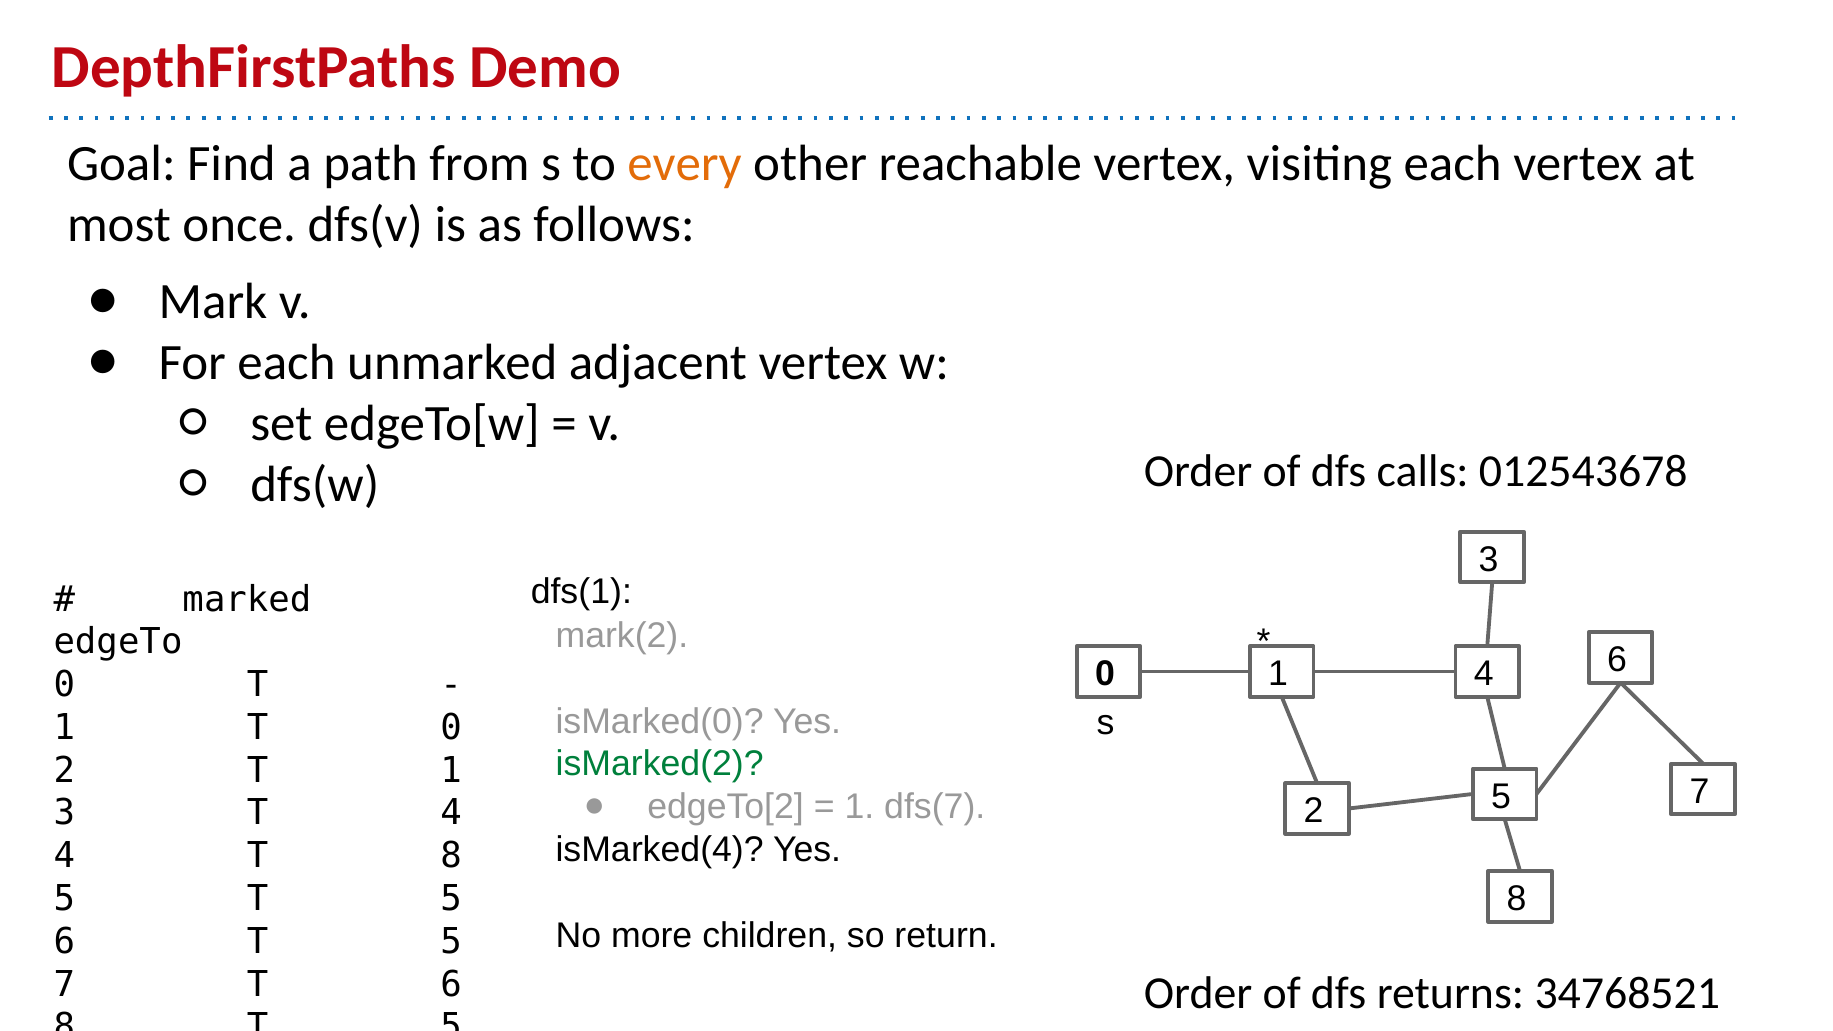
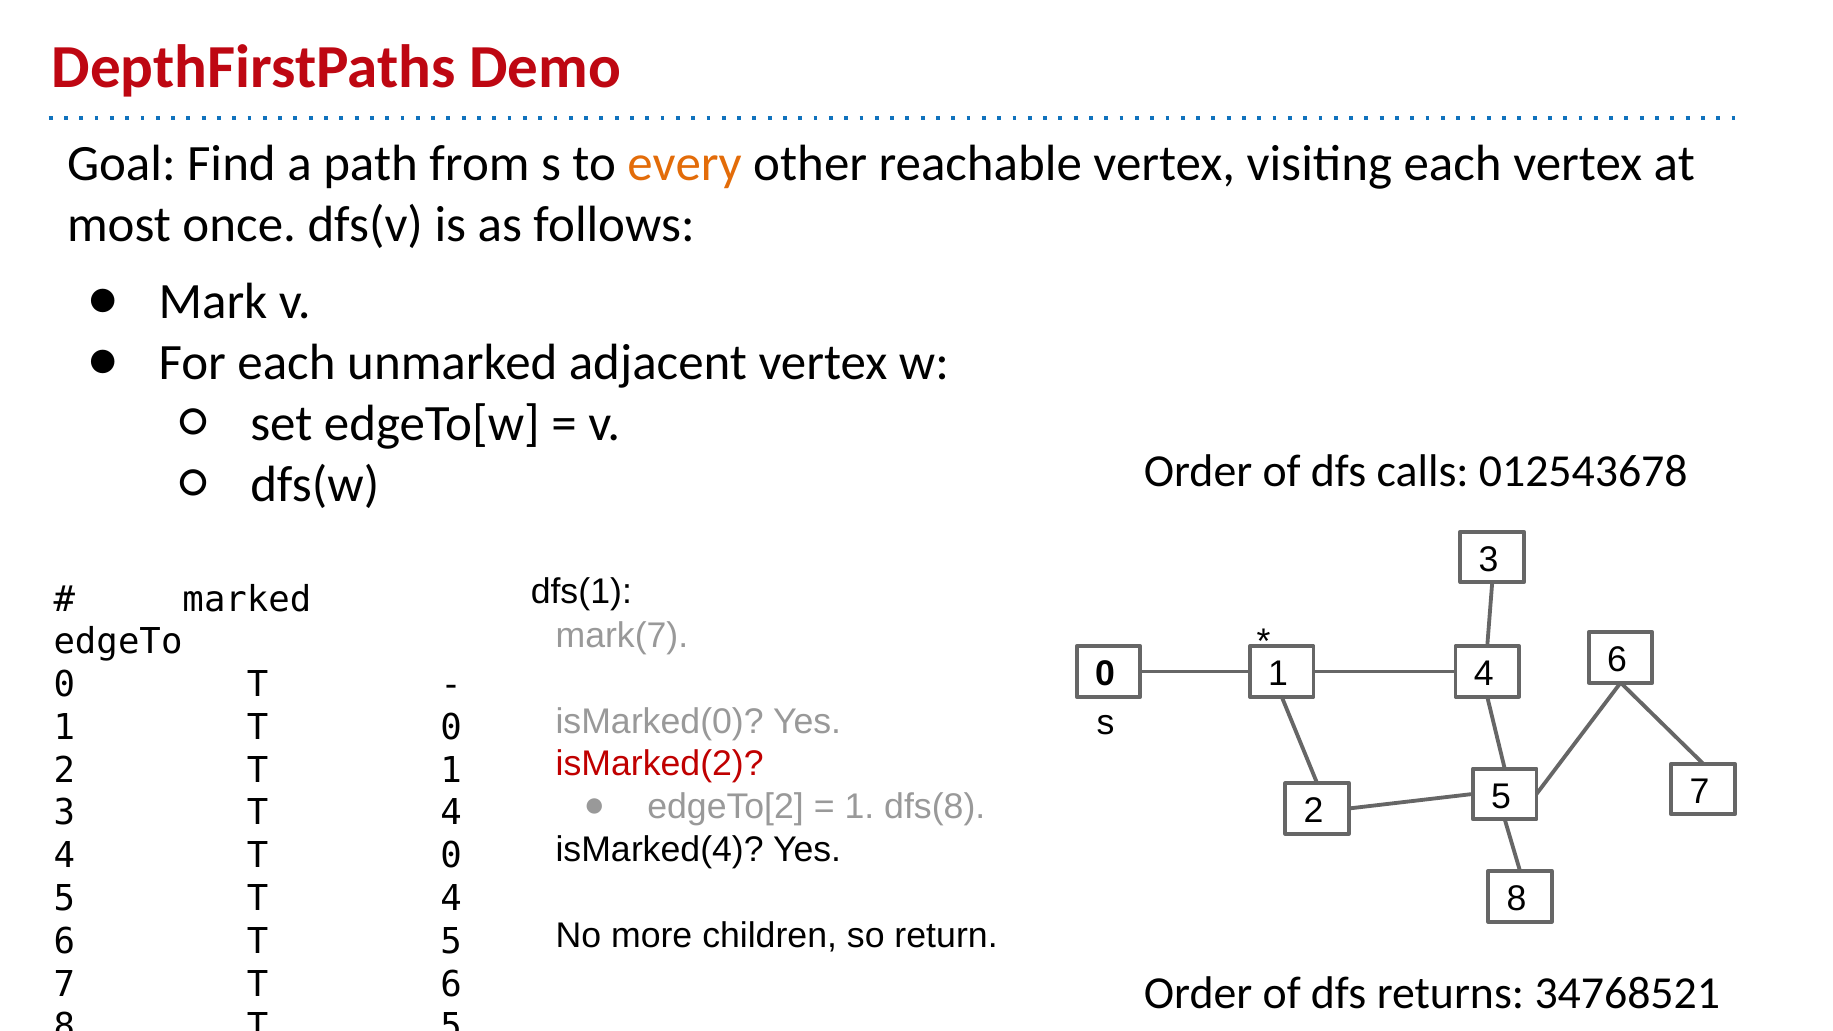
mark(2: mark(2 -> mark(7 (622, 636)
isMarked(2 colour: green -> red (660, 764)
dfs(7: dfs(7 -> dfs(8 (935, 807)
4 T 8: 8 -> 0 (451, 856)
5 T 5: 5 -> 4 (451, 899)
